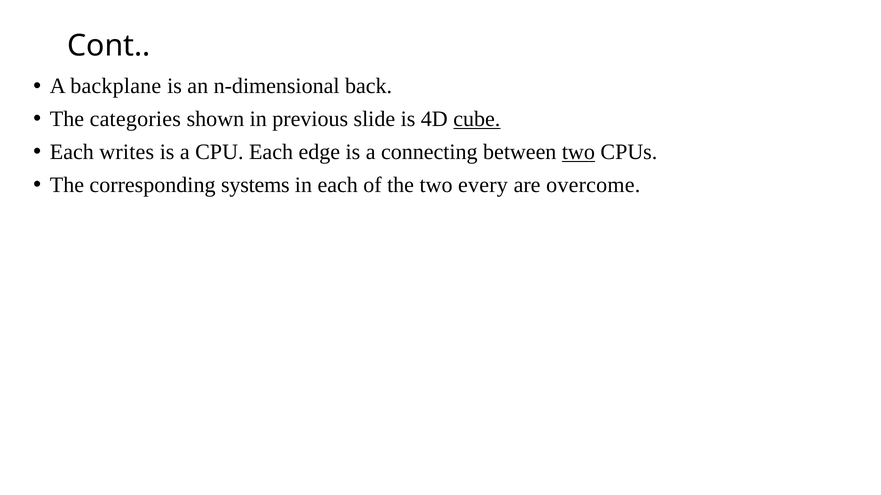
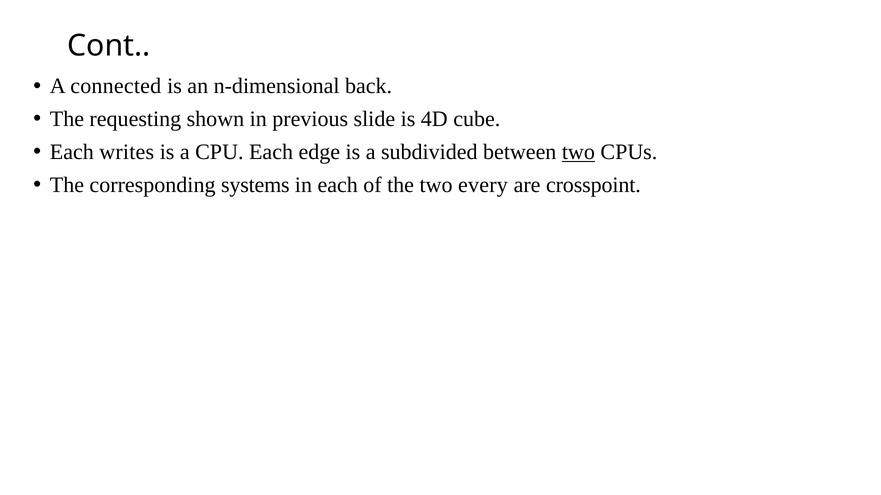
backplane: backplane -> connected (116, 86)
categories: categories -> requesting (135, 119)
cube underline: present -> none (477, 119)
connecting: connecting -> subdivided (429, 152)
overcome: overcome -> crosspoint (593, 185)
